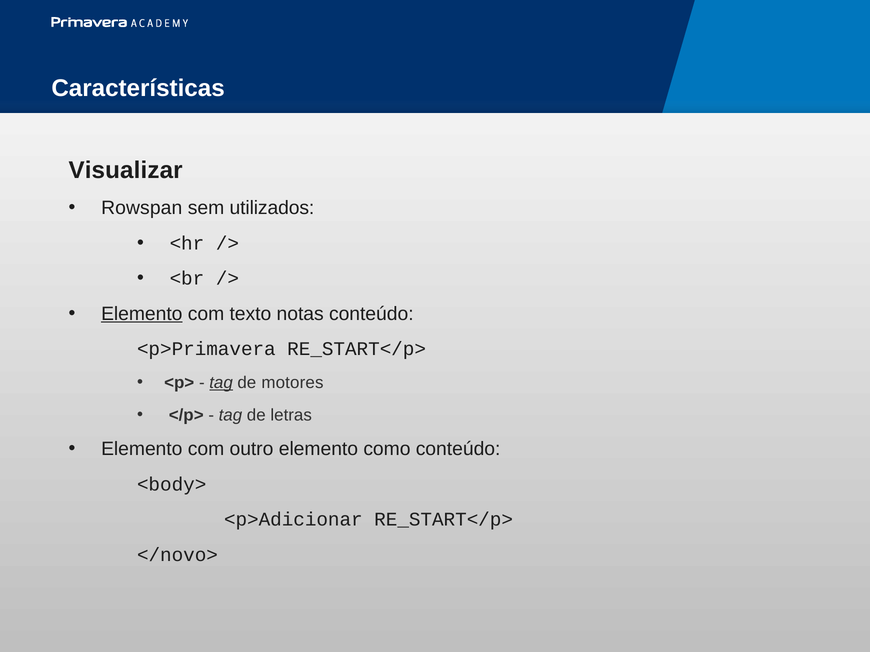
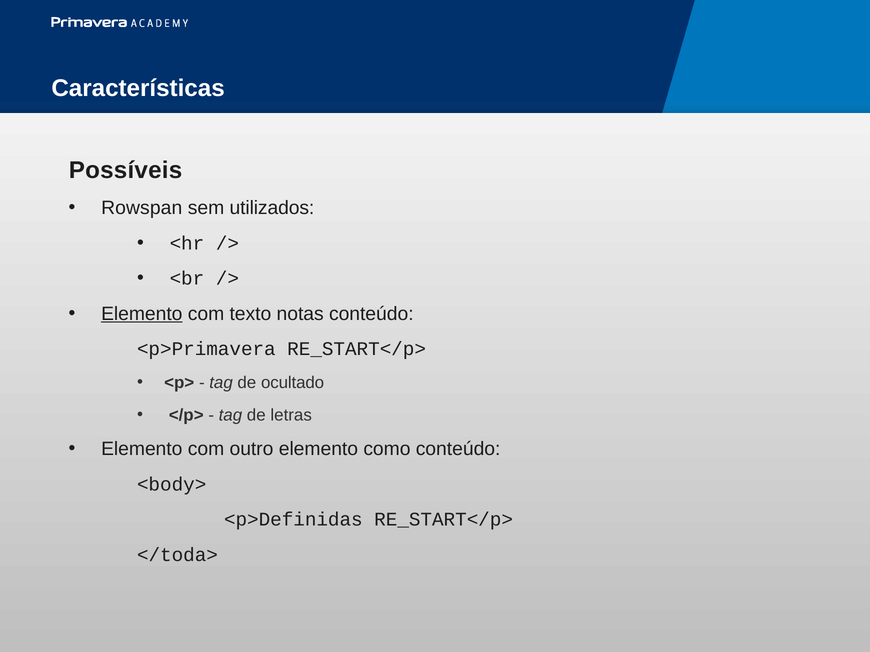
Visualizar: Visualizar -> Possíveis (126, 170)
tag underline: present -> none (221, 383)
motores: motores -> ocultado (293, 383)
<p>Adicionar: <p>Adicionar -> <p>Definidas (293, 520)
</novo>: </novo> -> </toda> (177, 555)
